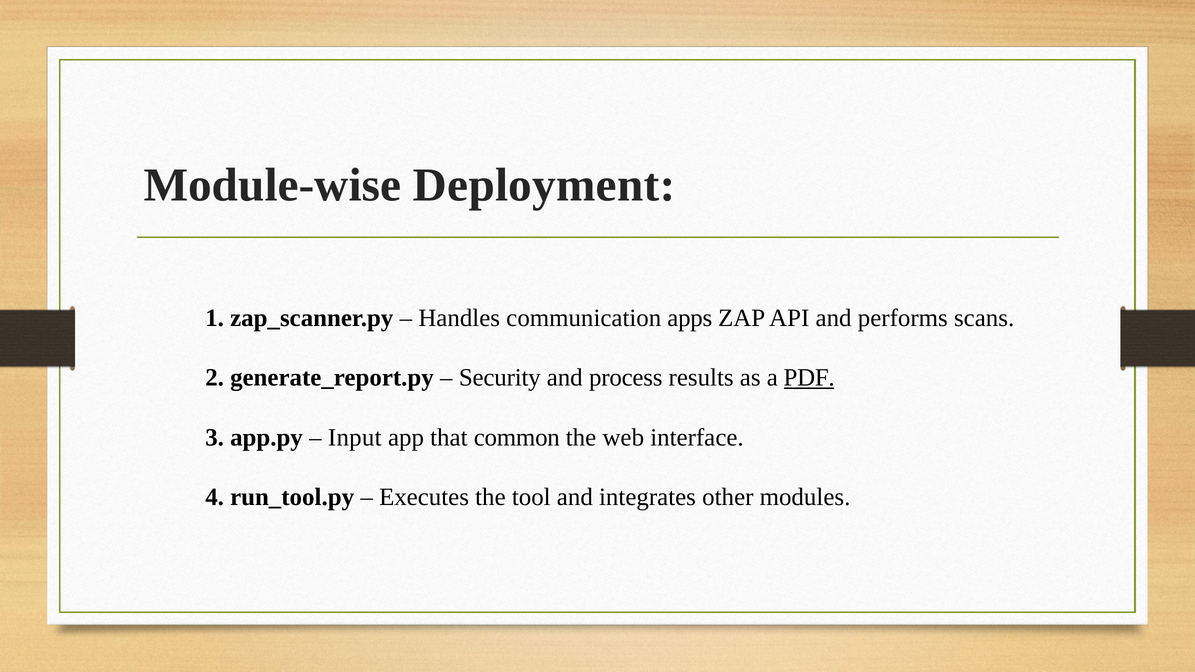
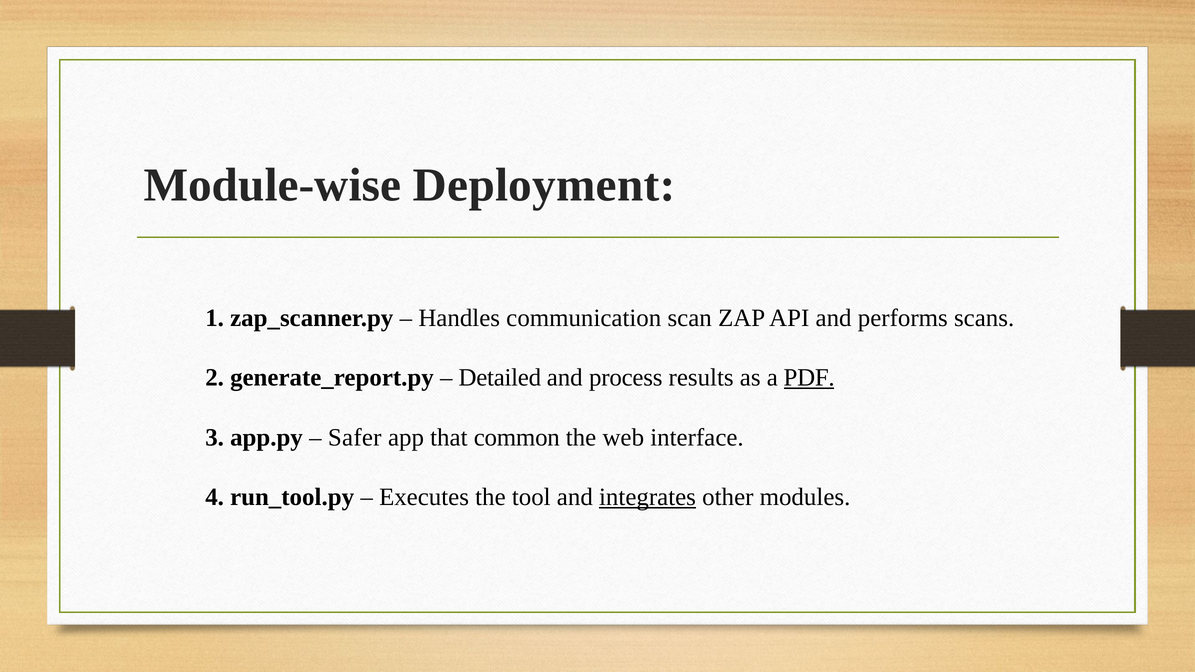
apps: apps -> scan (690, 318)
Security: Security -> Detailed (500, 378)
Input: Input -> Safer (355, 438)
integrates underline: none -> present (647, 497)
